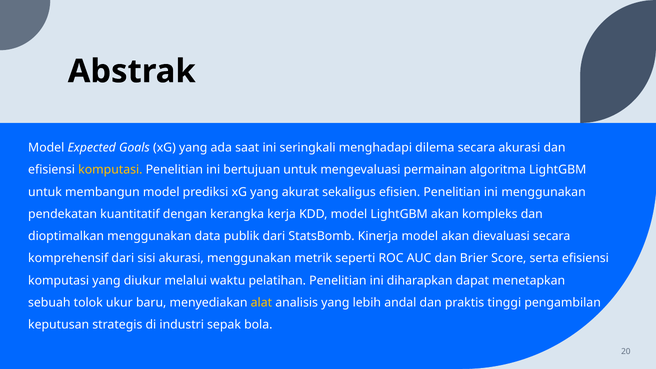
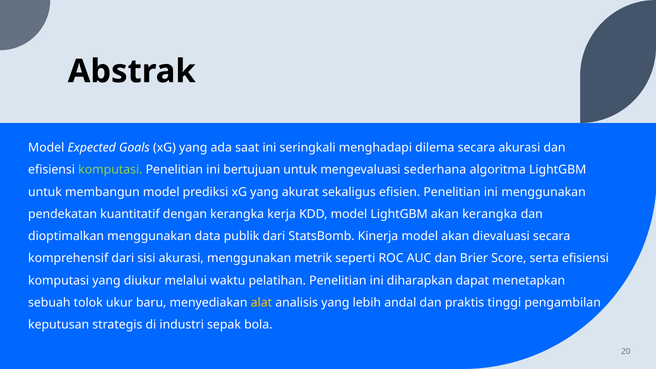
komputasi colour: yellow -> light green (110, 170)
permainan: permainan -> sederhana (435, 170)
akan kompleks: kompleks -> kerangka (490, 214)
